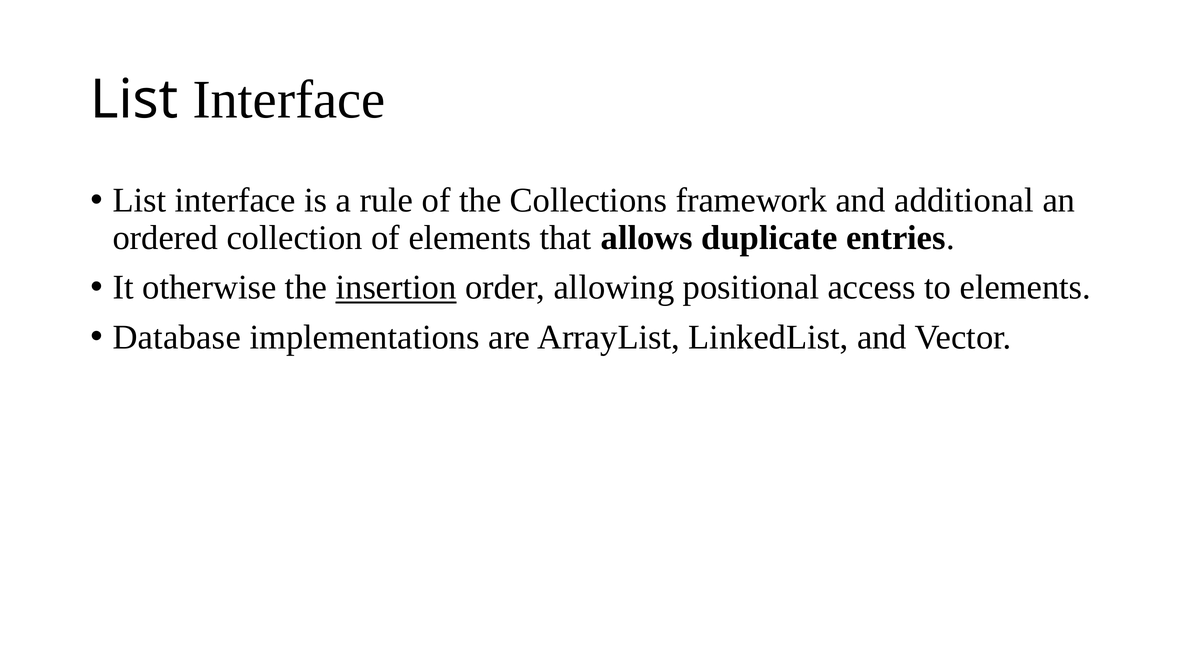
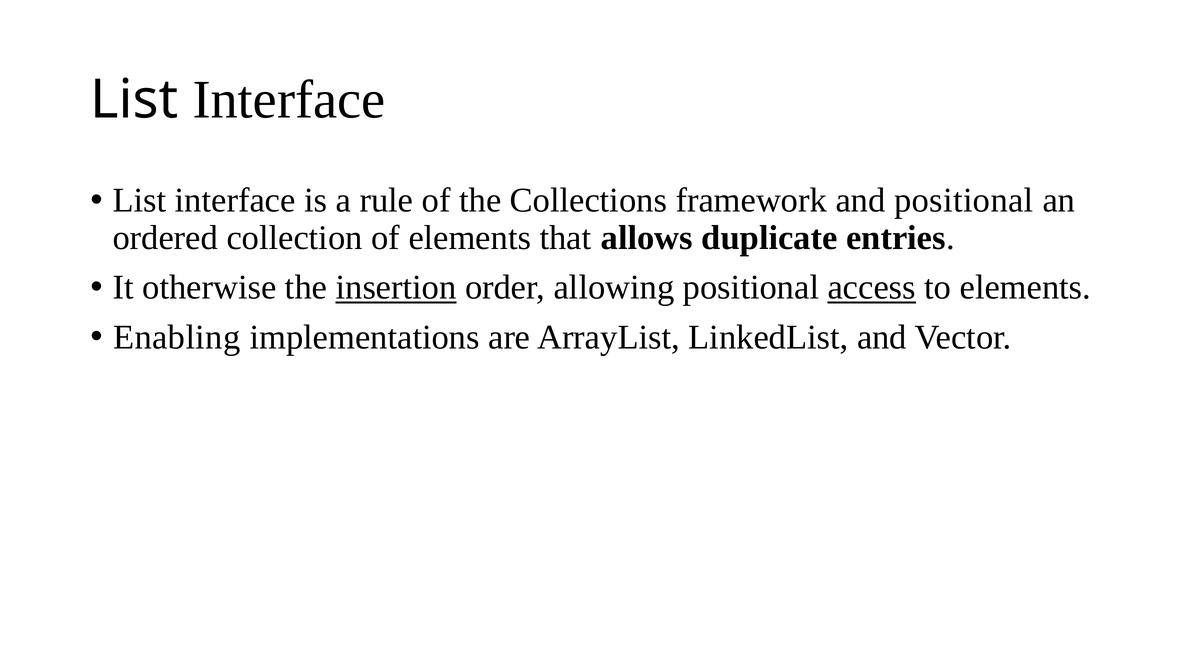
and additional: additional -> positional (964, 201)
access underline: none -> present (872, 288)
Database: Database -> Enabling (177, 337)
